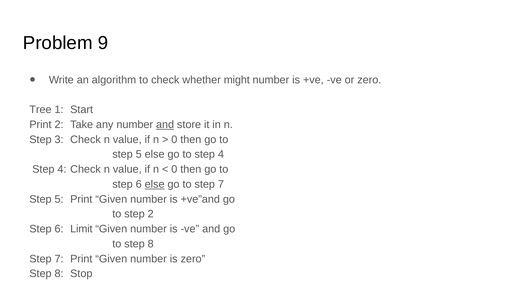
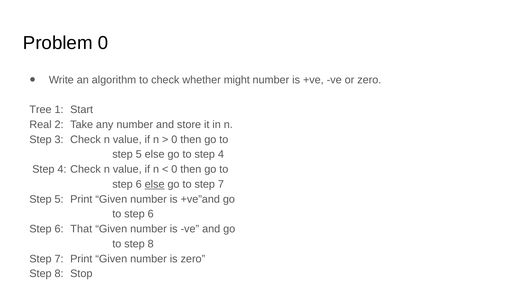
Problem 9: 9 -> 0 (103, 43)
Print: Print -> Real (40, 125)
and underline: present -> none (165, 125)
2: 2 -> 6 (151, 214)
Limit: Limit -> That (81, 229)
